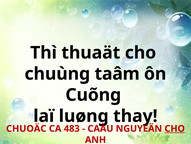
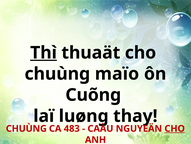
Thì underline: none -> present (44, 52)
taâm: taâm -> maïo (117, 73)
CHUOÄC: CHUOÄC -> CHUÙNG (26, 128)
